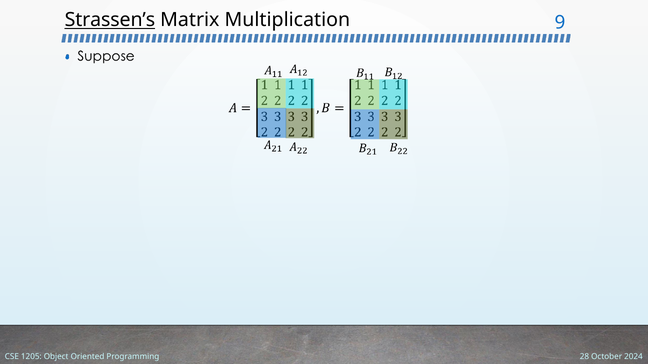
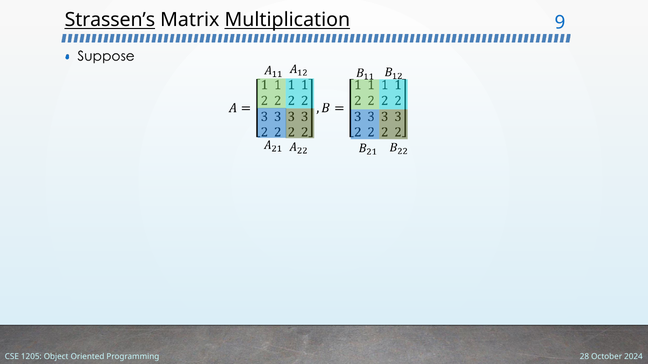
Multiplication underline: none -> present (287, 20)
